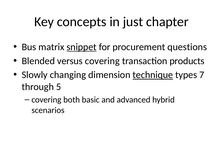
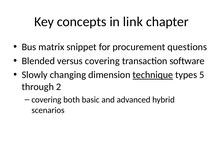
just: just -> link (133, 22)
snippet underline: present -> none (82, 47)
products: products -> software (187, 61)
7: 7 -> 5 (202, 75)
5: 5 -> 2 (59, 86)
